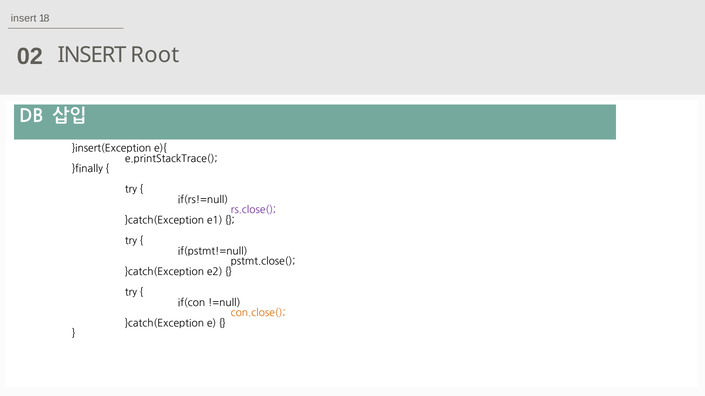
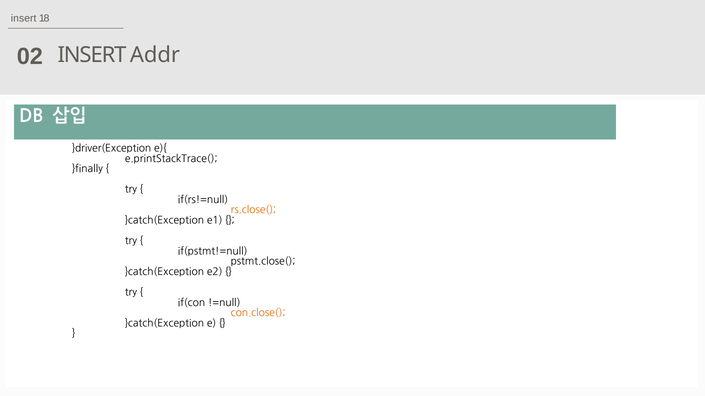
Root: Root -> Addr (155, 55)
}insert(Exception: }insert(Exception -> }driver(Exception (112, 149)
rs.close( colour: purple -> orange (253, 210)
